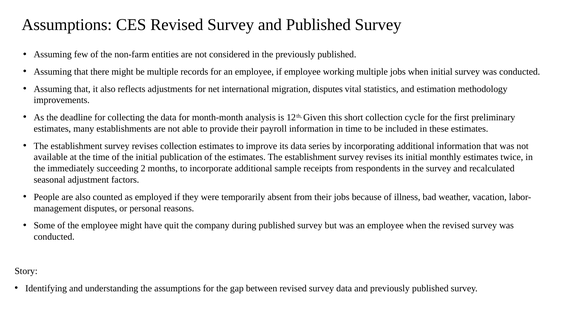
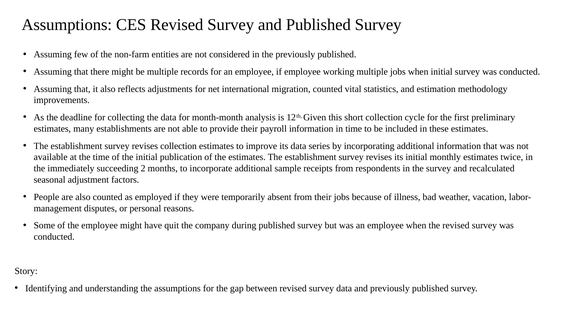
migration disputes: disputes -> counted (328, 89)
